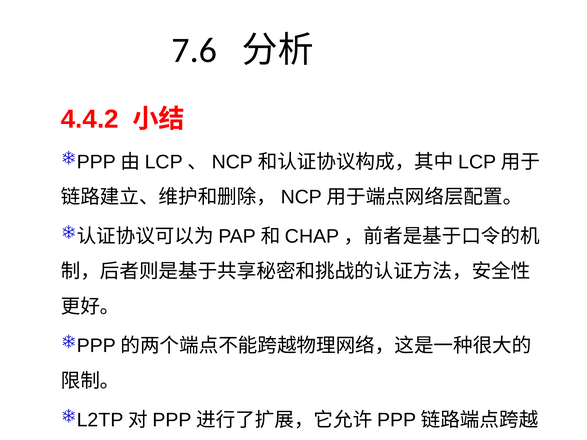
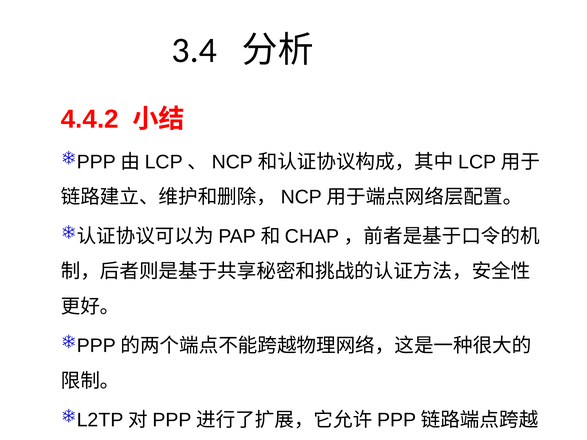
7.6: 7.6 -> 3.4 (194, 50)
